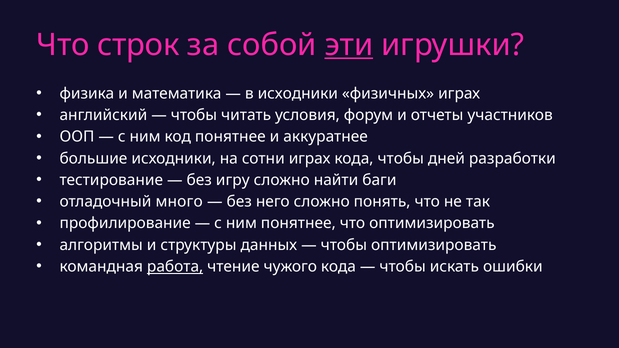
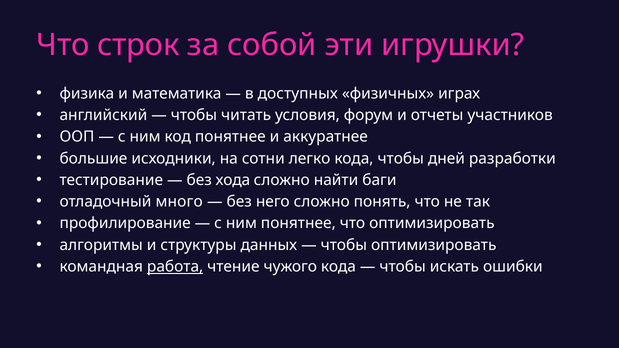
эти underline: present -> none (349, 45)
в исходники: исходники -> доступных (298, 94)
сотни играх: играх -> легко (310, 159)
игру: игру -> хода (233, 180)
